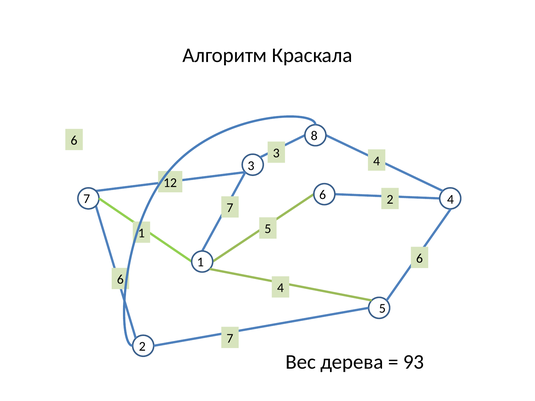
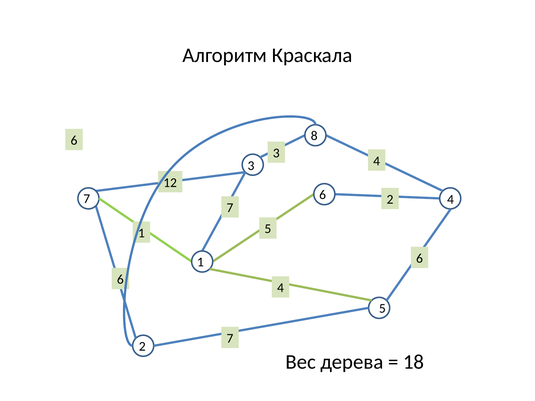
93: 93 -> 18 (414, 362)
